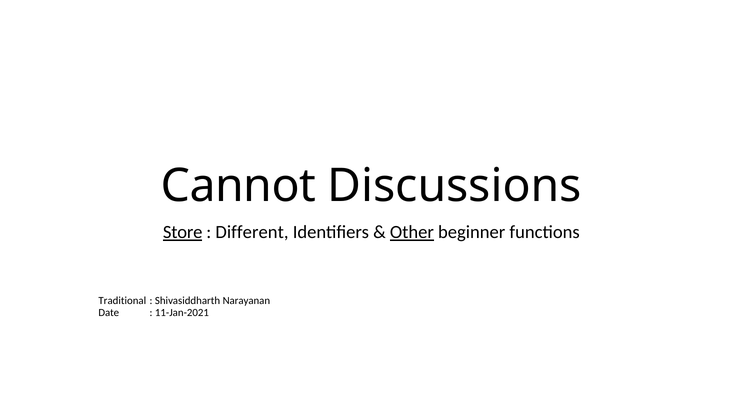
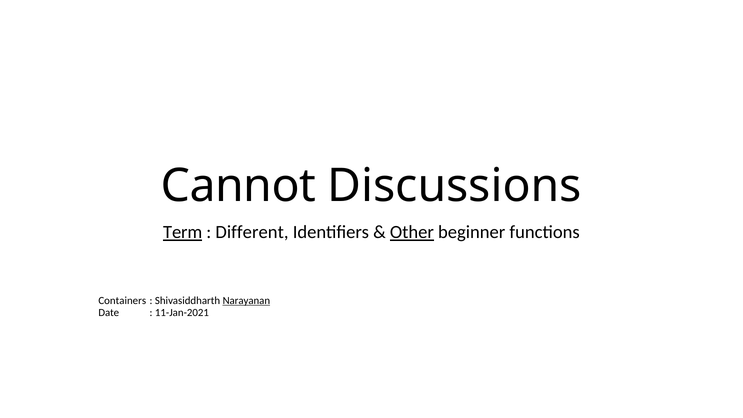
Store: Store -> Term (183, 232)
Traditional: Traditional -> Containers (122, 301)
Narayanan underline: none -> present (246, 301)
